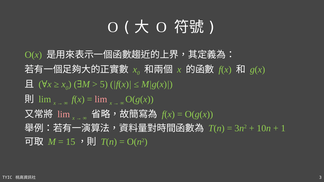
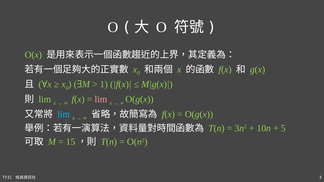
5: 5 -> 1 (104, 84)
lim colour: pink -> light blue (64, 114)
1: 1 -> 5 (283, 128)
